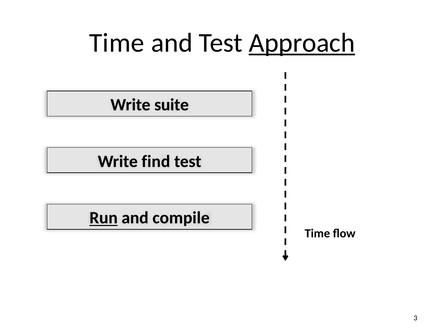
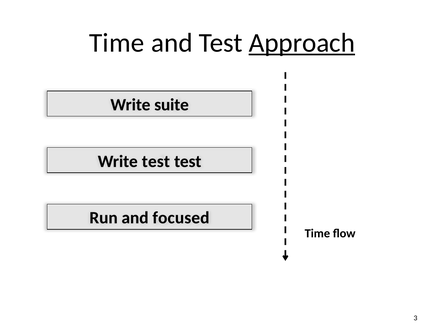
Write find: find -> test (156, 161)
Run underline: present -> none (104, 218)
compile: compile -> focused (181, 218)
